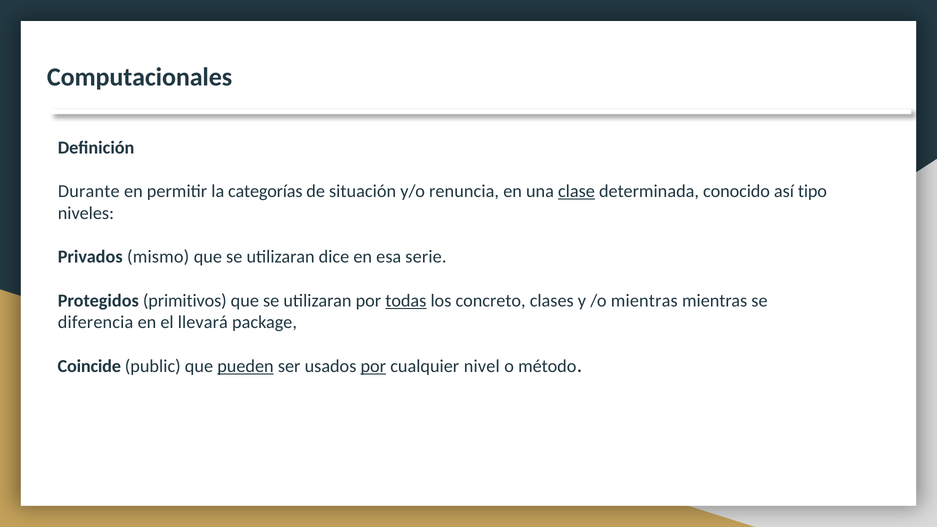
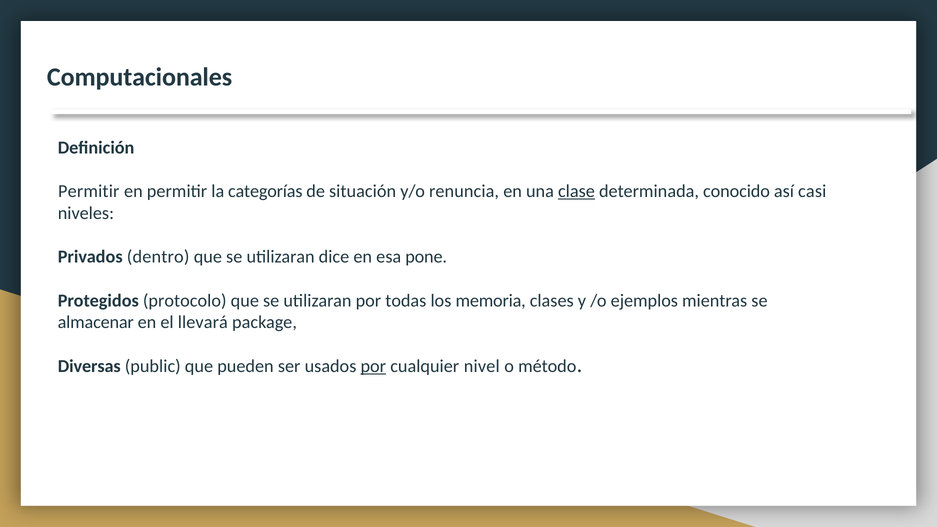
Durante: Durante -> Permitir (89, 191)
tipo: tipo -> casi (812, 191)
mismo: mismo -> dentro (158, 257)
serie: serie -> pone (426, 257)
primitivos: primitivos -> protocolo (185, 301)
todas underline: present -> none (406, 301)
concreto: concreto -> memoria (491, 301)
/o mientras: mientras -> ejemplos (644, 301)
diferencia: diferencia -> almacenar (96, 323)
Coincide: Coincide -> Diversas (89, 366)
pueden underline: present -> none (245, 366)
